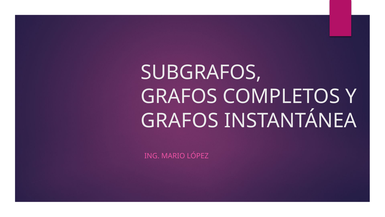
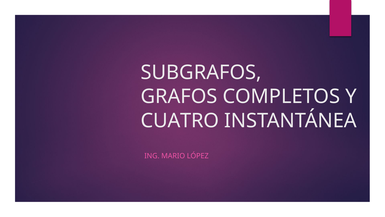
GRAFOS: GRAFOS -> CUATRO (180, 120)
